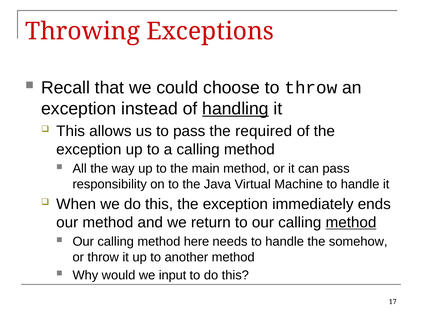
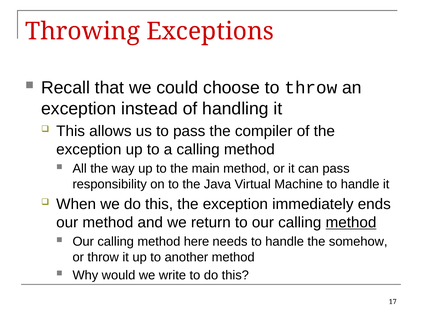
handling underline: present -> none (236, 109)
required: required -> compiler (264, 131)
input: input -> write (172, 276)
